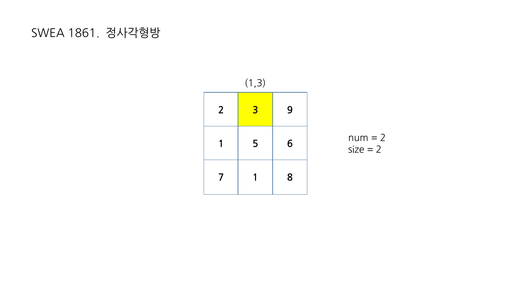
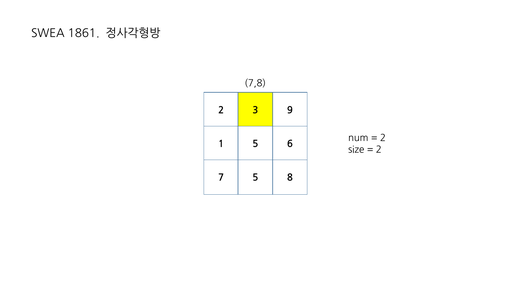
1,3: 1,3 -> 7,8 (255, 83)
7 1: 1 -> 5 (255, 177)
